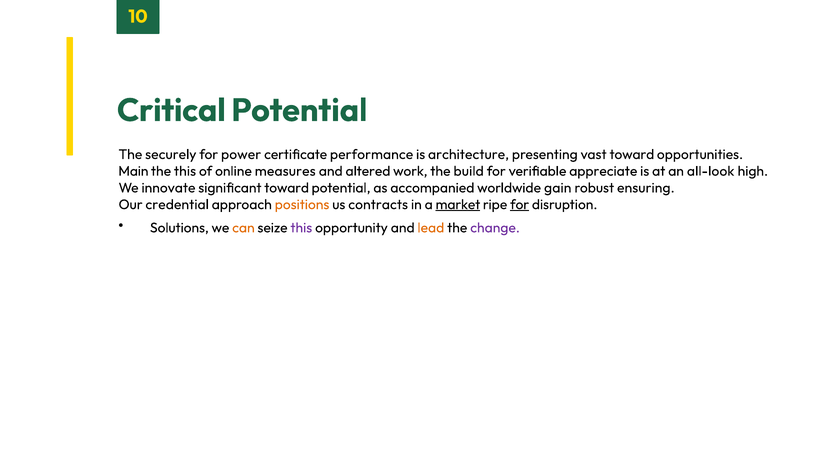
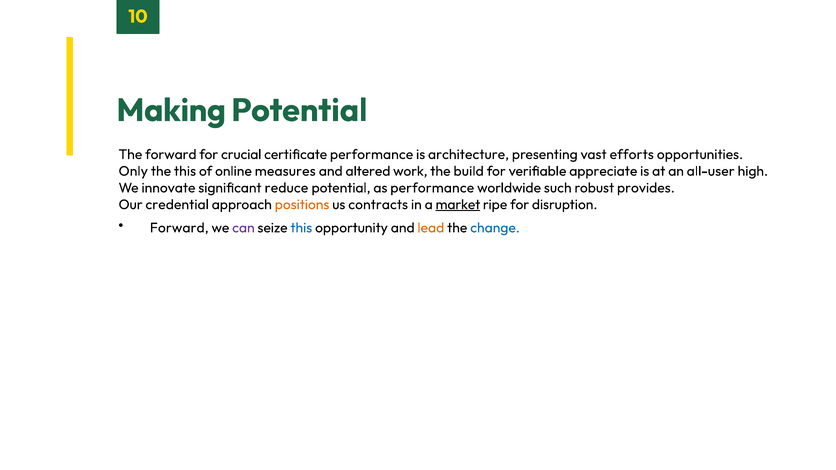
Critical: Critical -> Making (171, 110)
The securely: securely -> forward (171, 155)
power: power -> crucial (241, 155)
vast toward: toward -> efforts (632, 155)
Main: Main -> Only (133, 171)
all-look: all-look -> all-user (711, 171)
significant toward: toward -> reduce (286, 188)
as accompanied: accompanied -> performance (432, 188)
gain: gain -> such (558, 188)
ensuring: ensuring -> provides (646, 188)
for underline: present -> none (520, 205)
Solutions: Solutions -> Forward (179, 228)
can colour: orange -> purple (243, 228)
this colour: purple -> blue (301, 228)
change colour: purple -> blue (495, 228)
